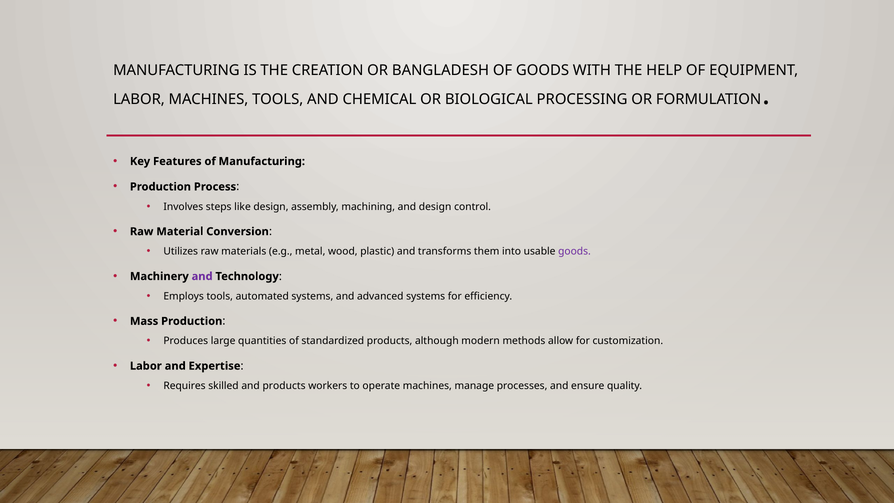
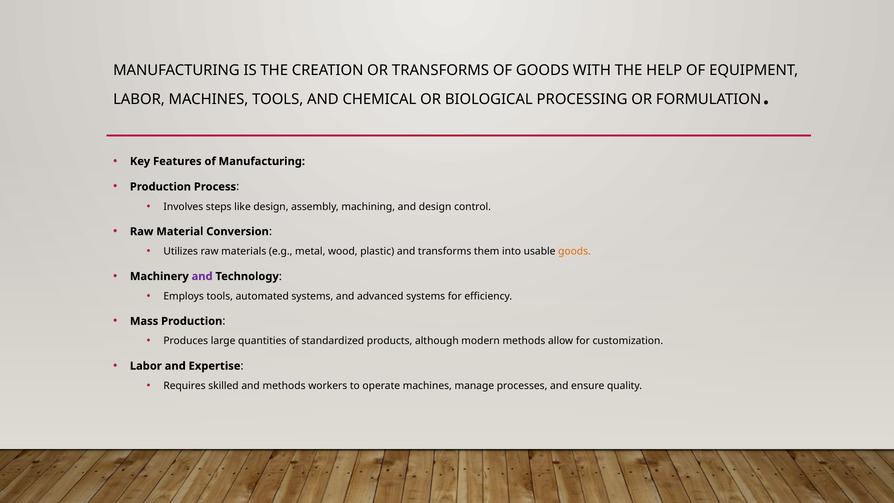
OR BANGLADESH: BANGLADESH -> TRANSFORMS (441, 70)
goods colour: purple -> orange (574, 251)
and products: products -> methods (284, 386)
